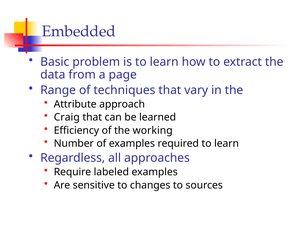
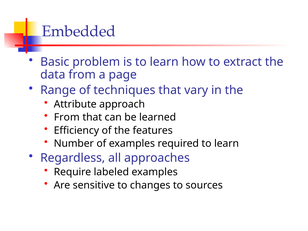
Craig: Craig -> From (67, 117)
working: working -> features (153, 130)
